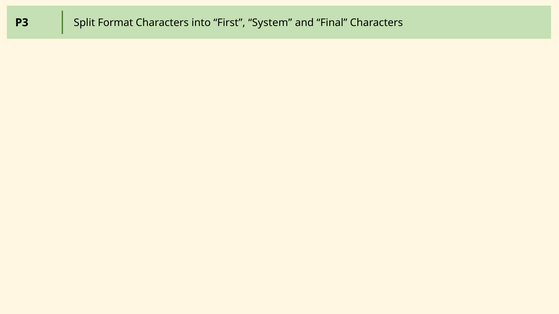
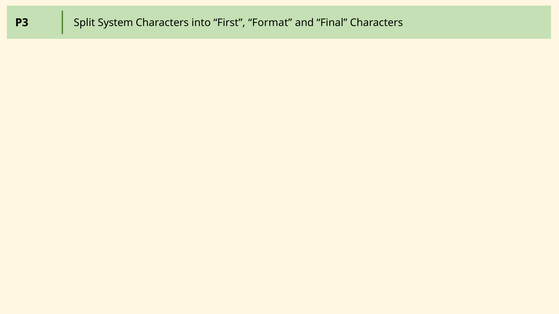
Format: Format -> System (115, 23)
System: System -> Format (270, 23)
